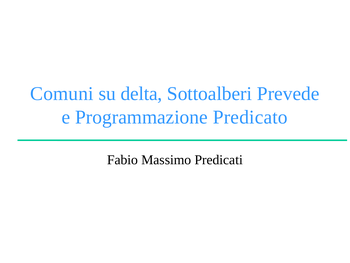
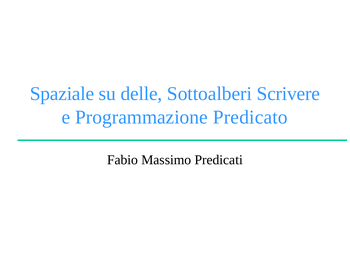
Comuni: Comuni -> Spaziale (62, 94)
delta: delta -> delle (141, 94)
Prevede: Prevede -> Scrivere (288, 94)
